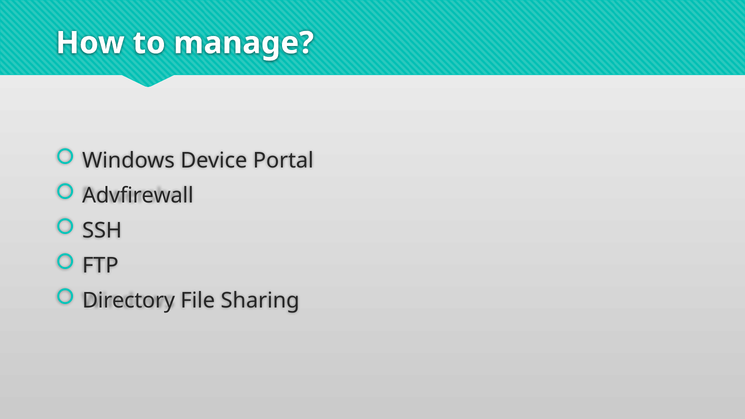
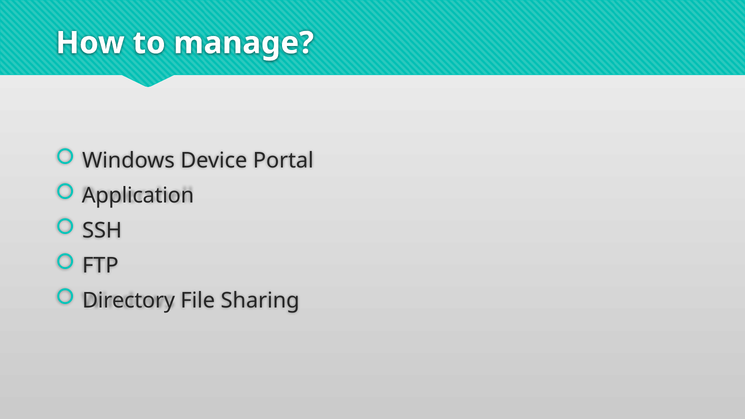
Advfirewall: Advfirewall -> Application (138, 196)
